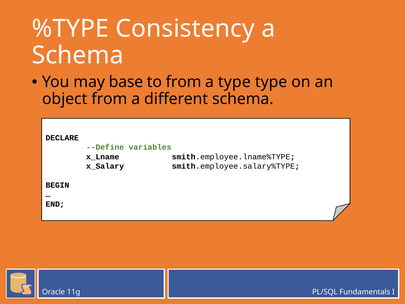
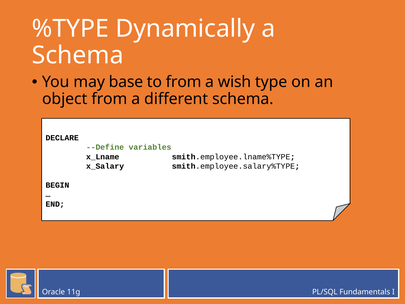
Consistency: Consistency -> Dynamically (185, 29)
a type: type -> wish (234, 82)
